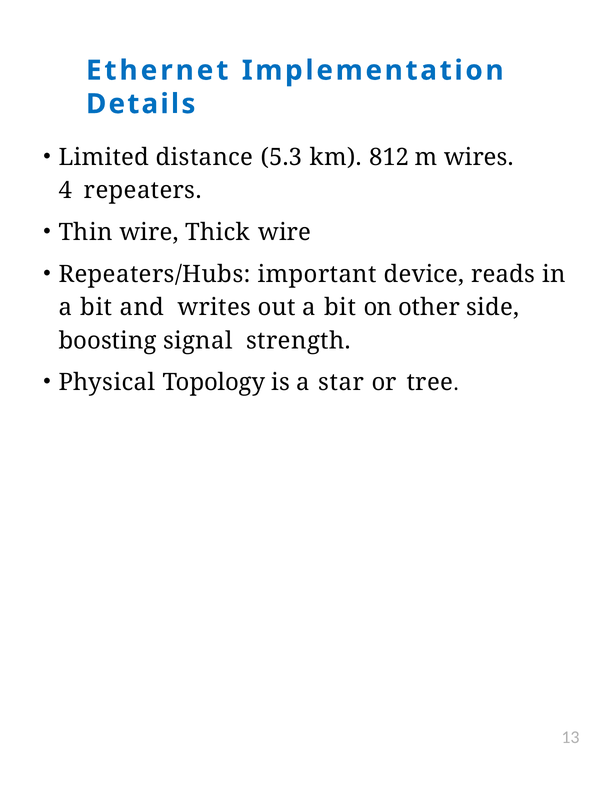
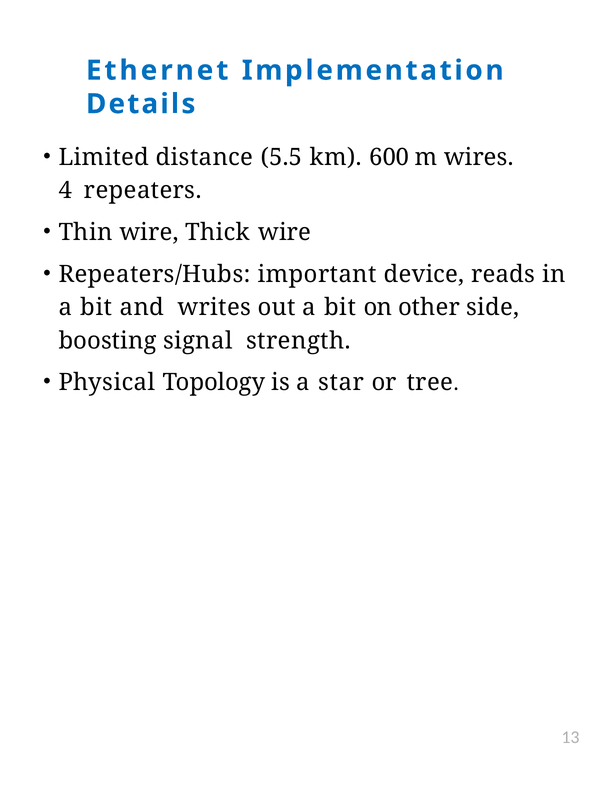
5.3: 5.3 -> 5.5 (281, 157)
812: 812 -> 600 (389, 157)
